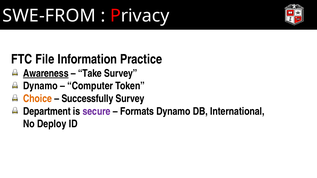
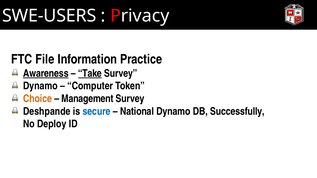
SWE-FROM: SWE-FROM -> SWE-USERS (49, 16)
Take underline: none -> present (90, 73)
Successfully: Successfully -> Management (87, 99)
Department: Department -> Deshpande (47, 111)
secure colour: purple -> blue (97, 111)
Formats: Formats -> National (137, 111)
International: International -> Successfully (237, 111)
